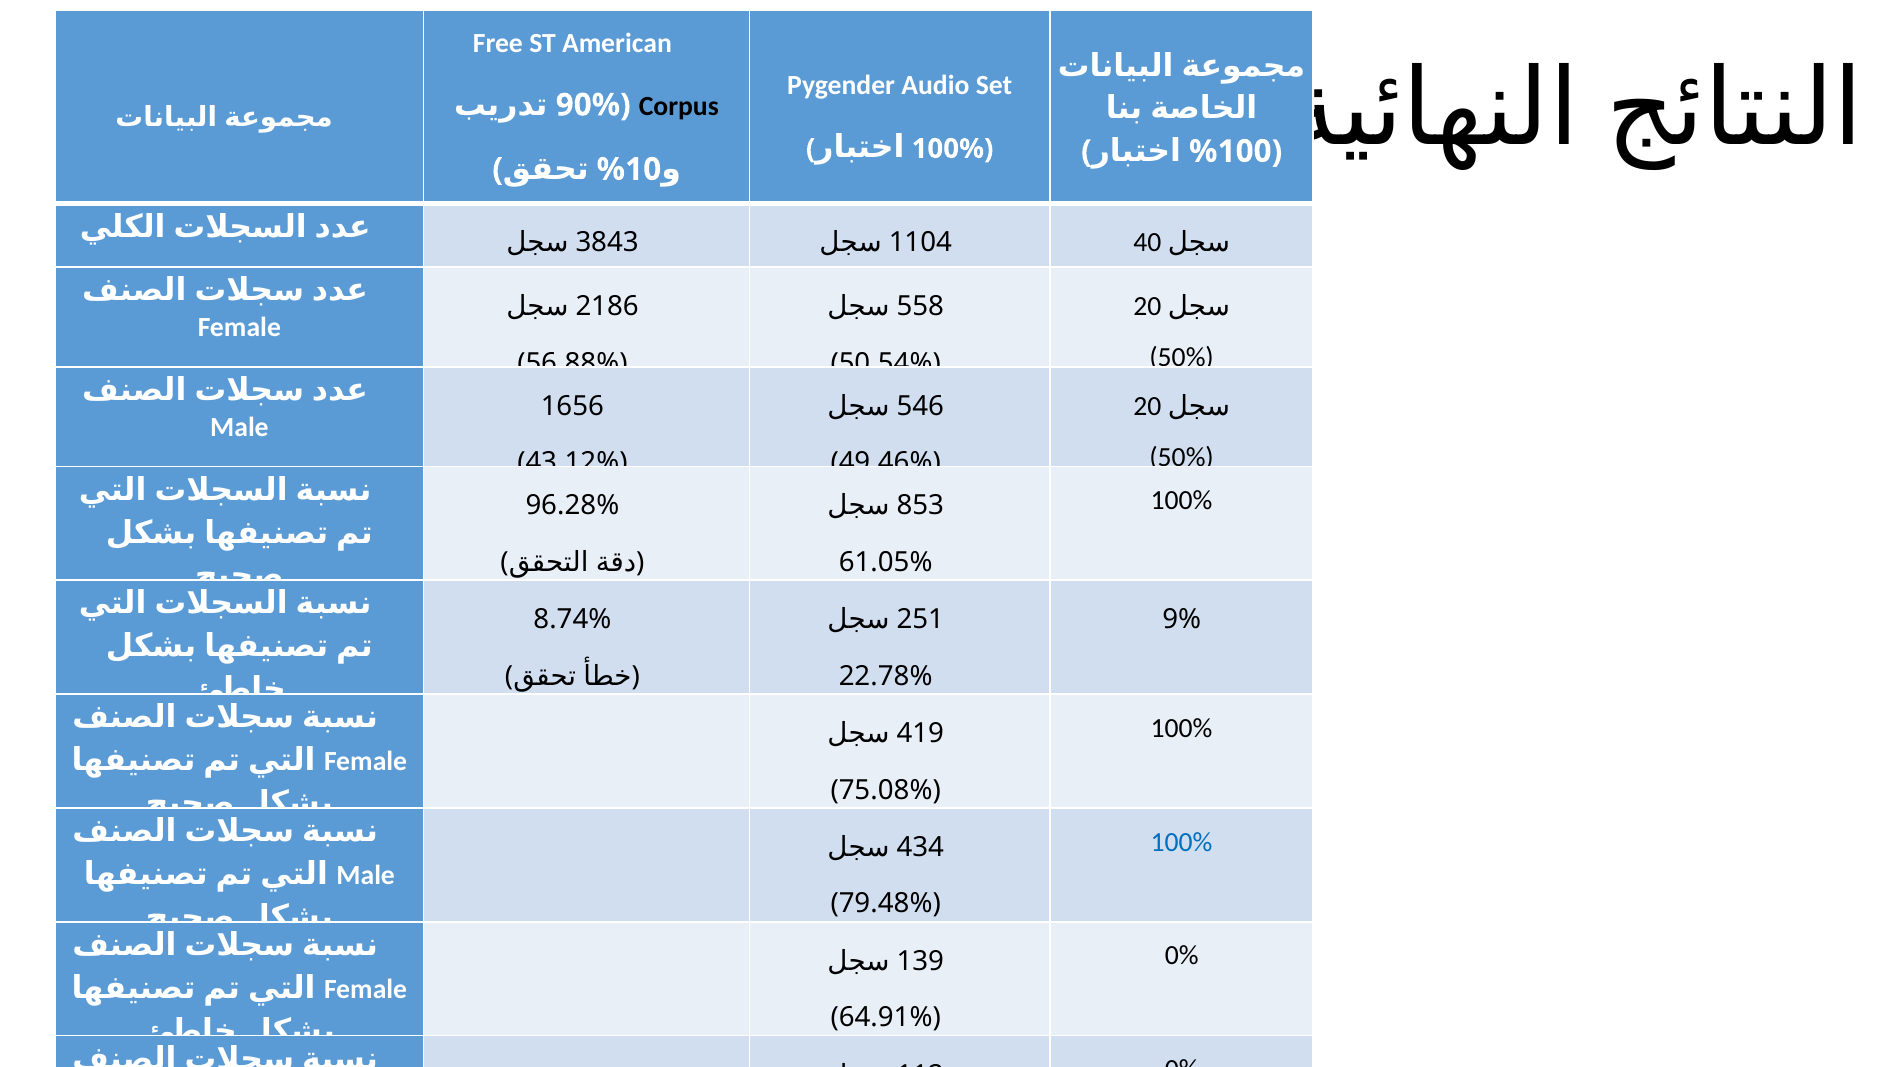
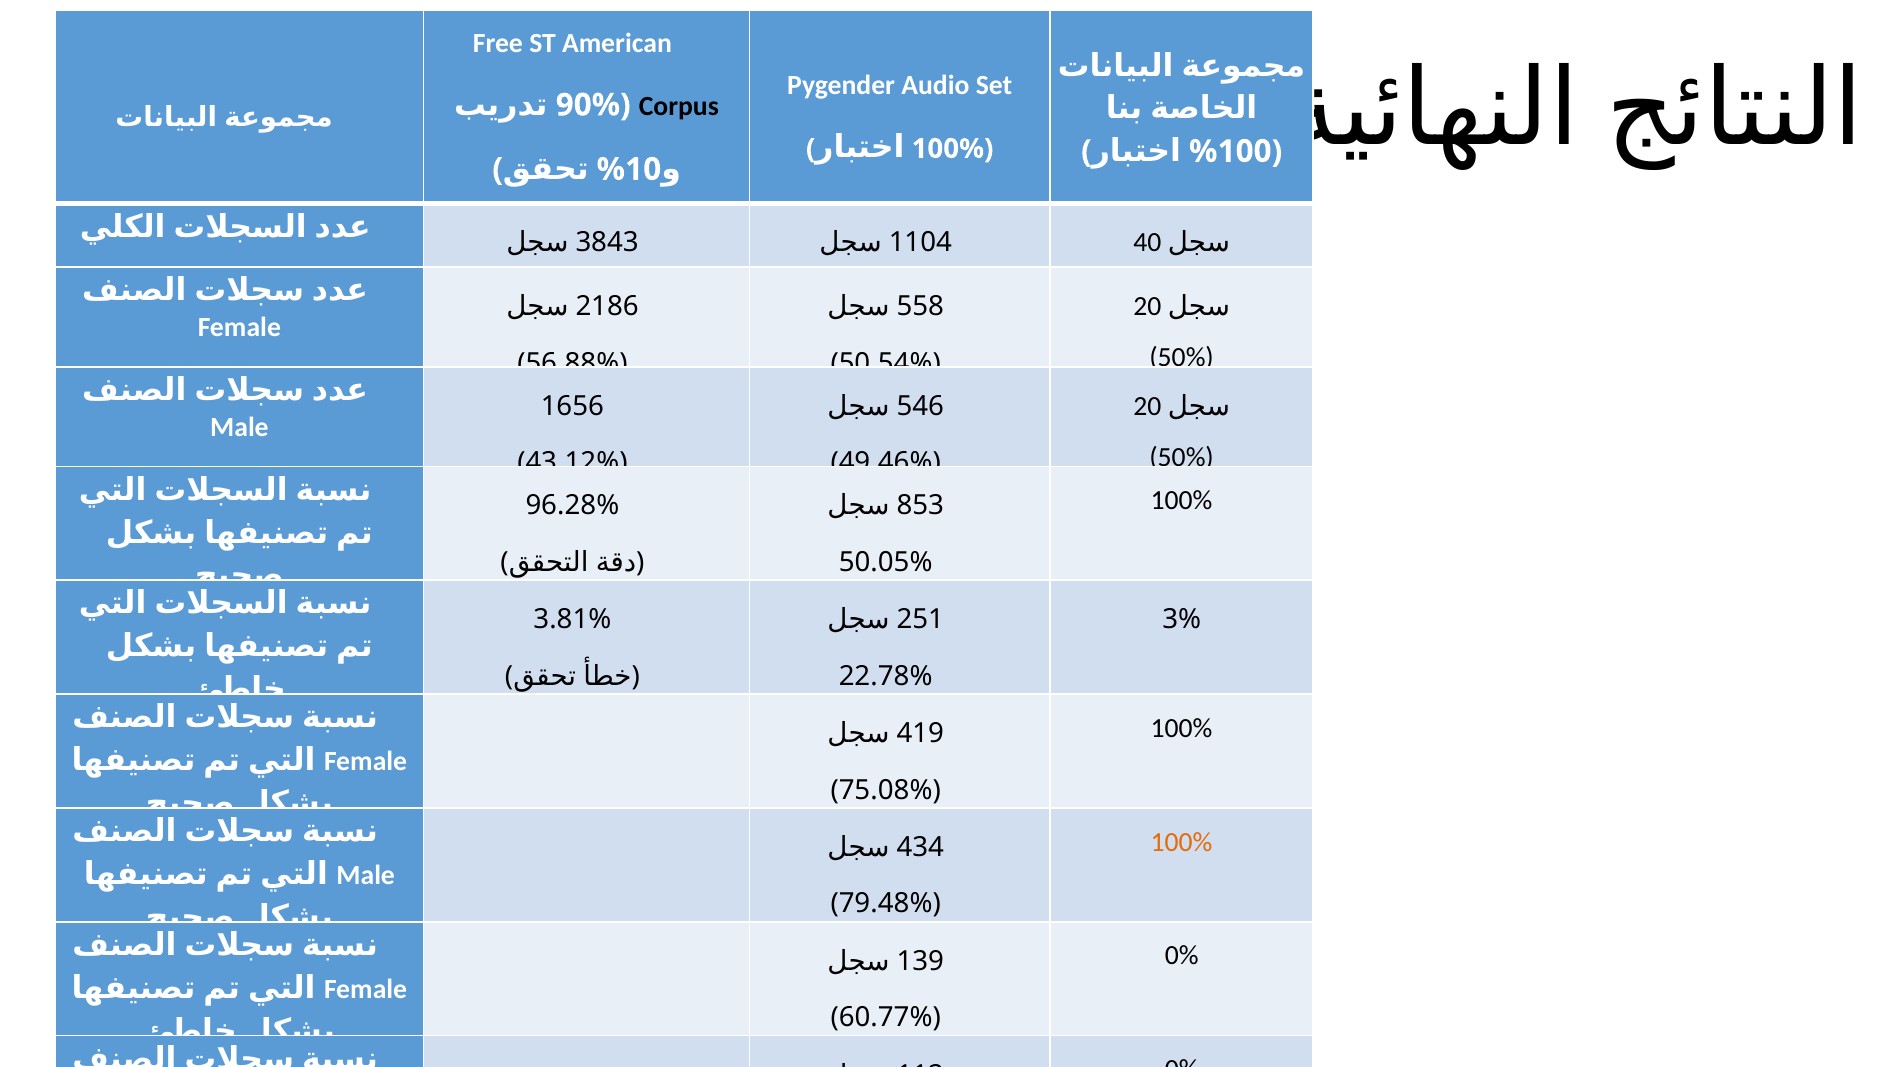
61.05%: 61.05% -> 50.05% (886, 562)
8.74%: 8.74% -> 3.81% (572, 619)
9%: 9% -> 3% (1182, 619)
100% colour: blue -> orange (1182, 842)
64.91%: 64.91% -> 60.77% (886, 1017)
